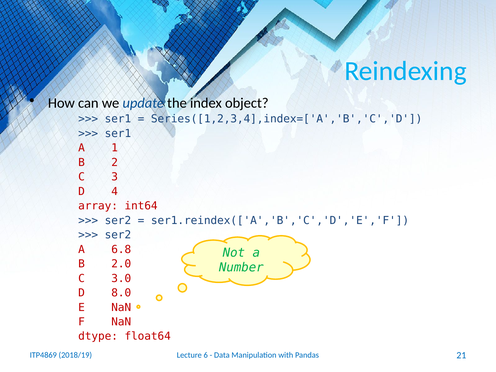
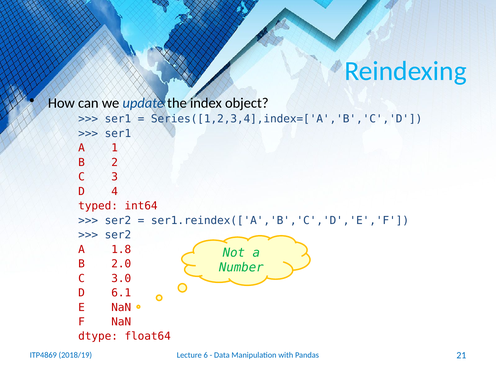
array: array -> typed (98, 206)
6.8: 6.8 -> 1.8 (121, 249)
8.0: 8.0 -> 6.1 (121, 293)
